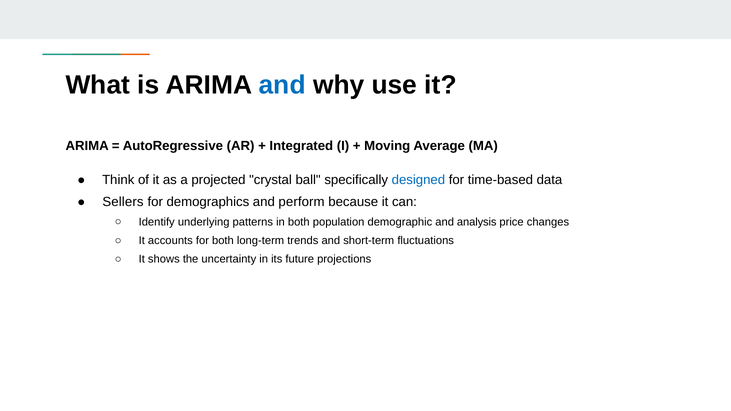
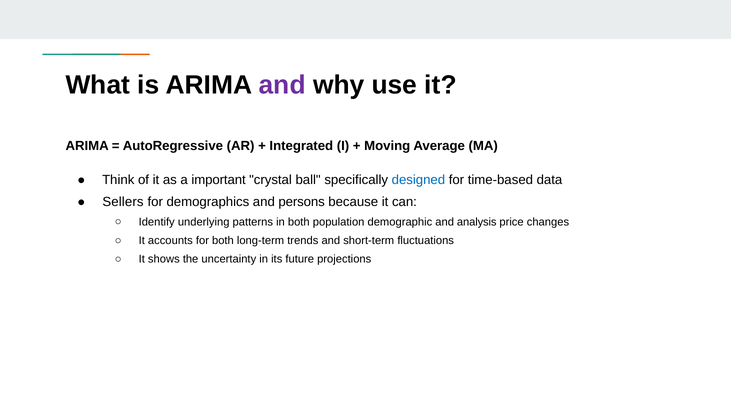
and colour: blue -> purple (282, 85)
projected: projected -> important (219, 180)
perform: perform -> persons (302, 202)
